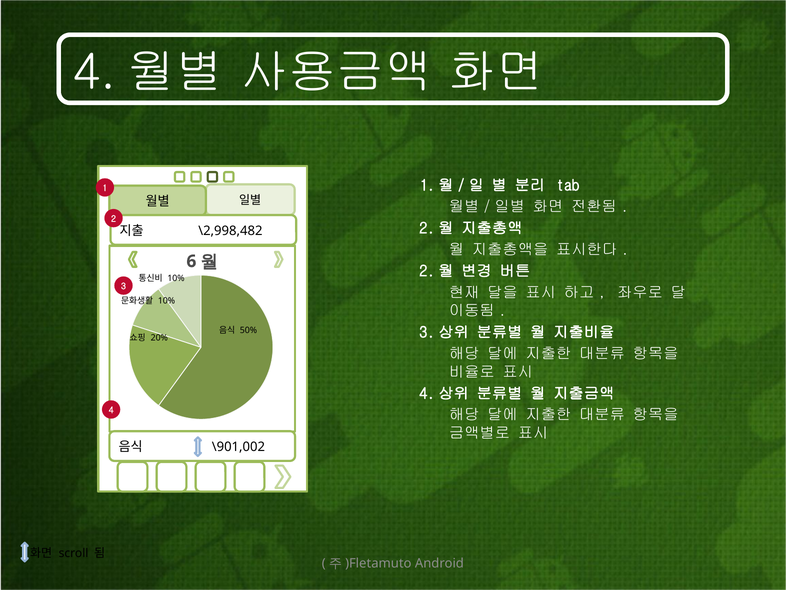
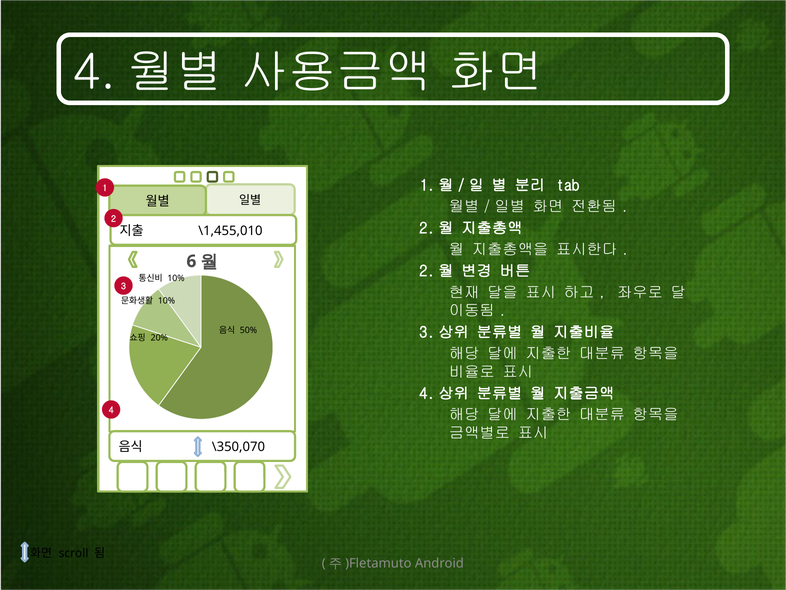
\2,998,482: \2,998,482 -> \1,455,010 (230, 231)
\901,002: \901,002 -> \350,070 (238, 447)
